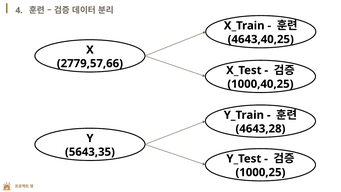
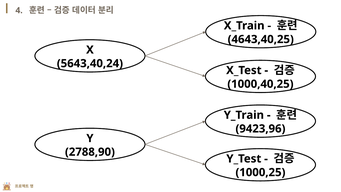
2779,57,66: 2779,57,66 -> 5643,40,24 (90, 63)
4643,28: 4643,28 -> 9423,96 (260, 129)
5643,35: 5643,35 -> 2788,90 (90, 152)
